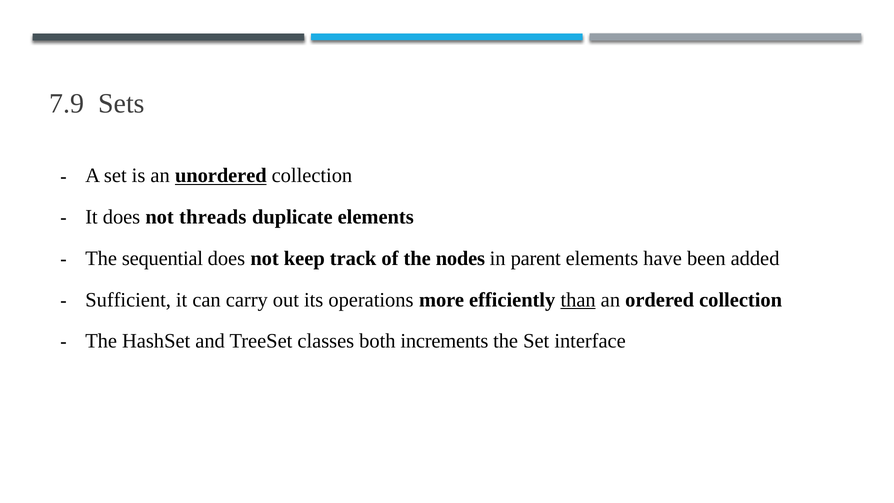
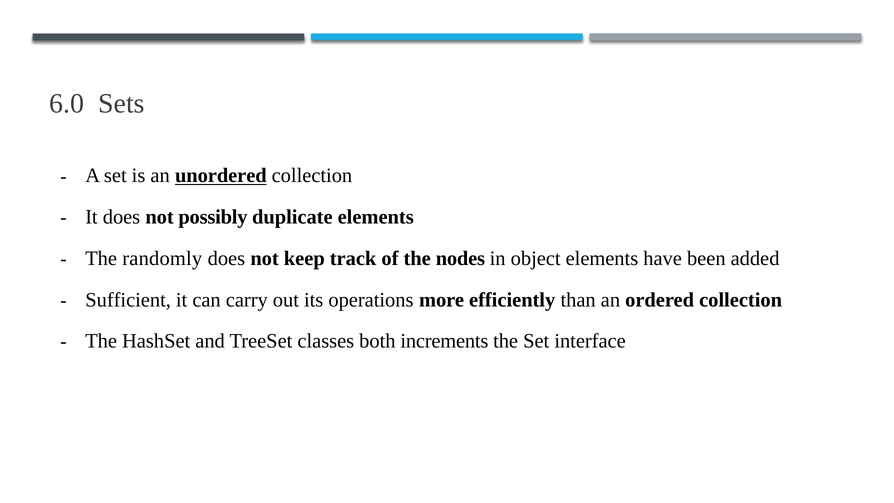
7.9: 7.9 -> 6.0 (67, 104)
threads: threads -> possibly (213, 217)
sequential: sequential -> randomly (162, 258)
parent: parent -> object (536, 258)
than underline: present -> none (578, 300)
